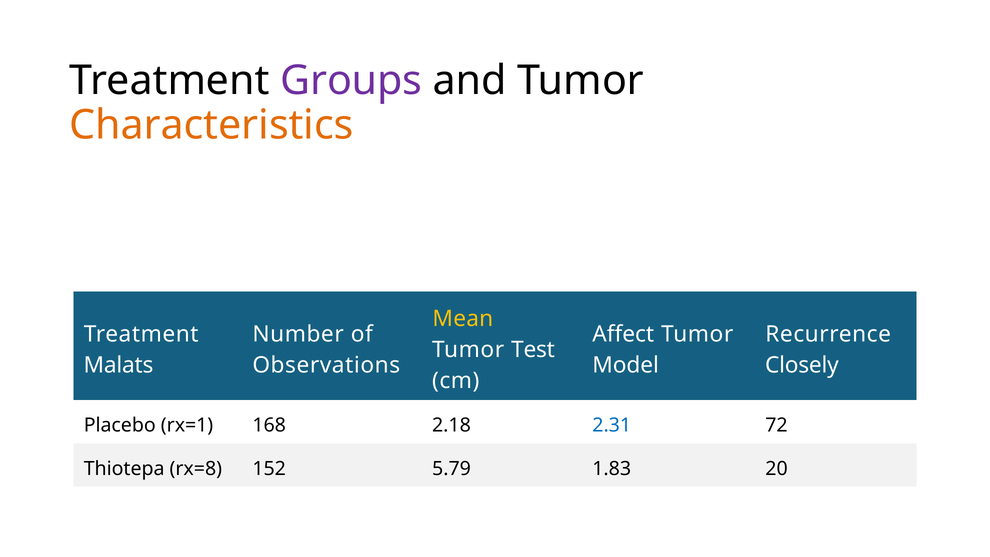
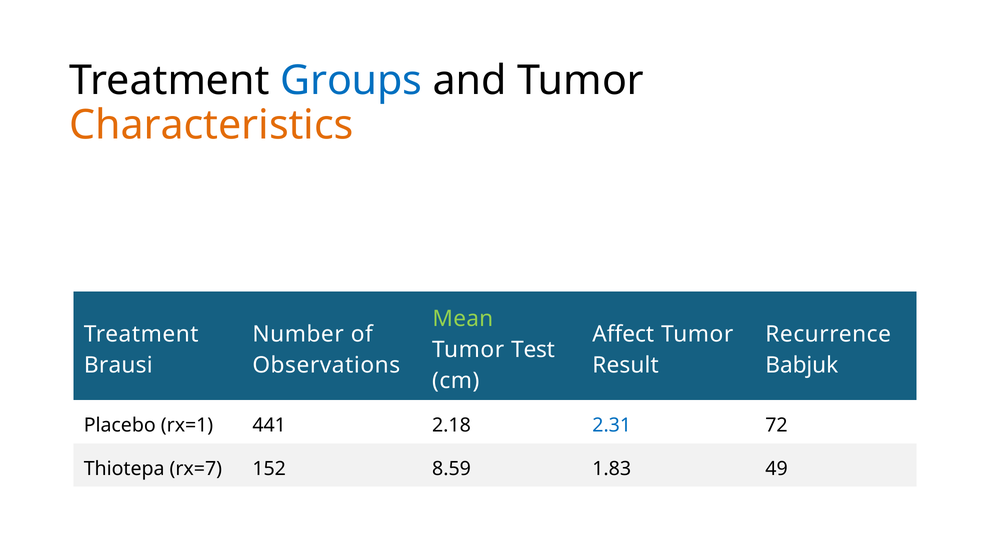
Groups colour: purple -> blue (351, 81)
Mean colour: yellow -> light green (463, 319)
Malats: Malats -> Brausi (118, 365)
Model: Model -> Result (626, 365)
Closely: Closely -> Babjuk (802, 365)
168: 168 -> 441 (269, 425)
rx=8: rx=8 -> rx=7 (196, 469)
5.79: 5.79 -> 8.59 (451, 469)
20: 20 -> 49 (777, 469)
